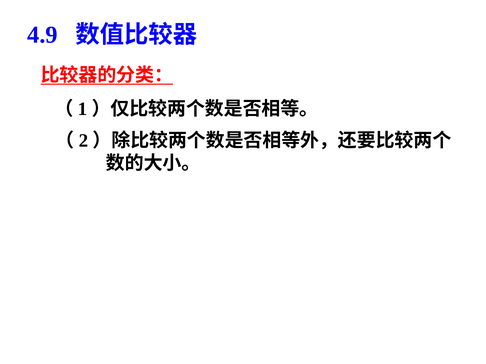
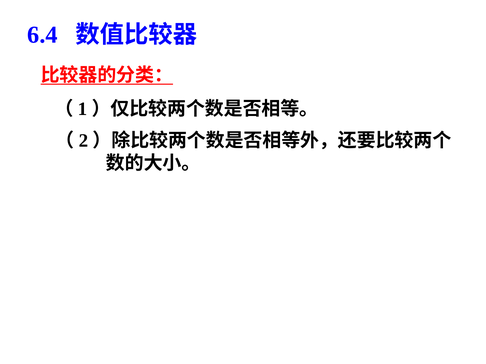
4.9: 4.9 -> 6.4 (42, 35)
